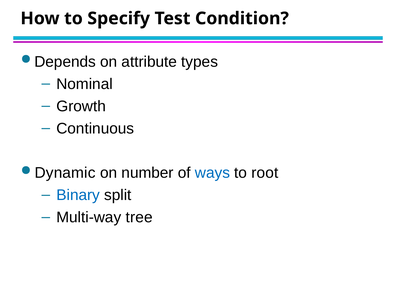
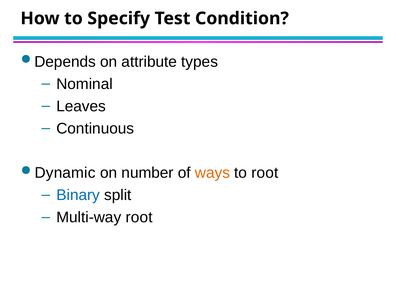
Growth: Growth -> Leaves (81, 106)
ways colour: blue -> orange (212, 173)
Multi-way tree: tree -> root (139, 217)
